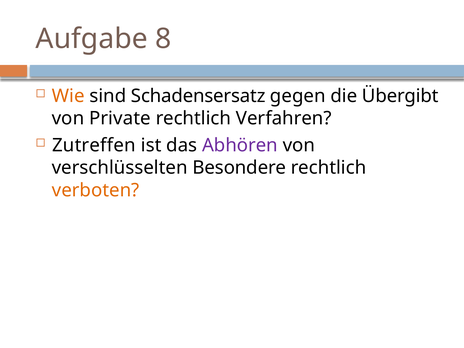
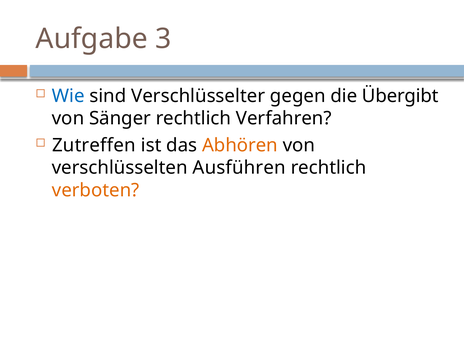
8: 8 -> 3 (163, 39)
Wie colour: orange -> blue (68, 96)
Schadensersatz: Schadensersatz -> Verschlüsselter (198, 96)
Private: Private -> Sänger (120, 118)
Abhören colour: purple -> orange (240, 145)
Besondere: Besondere -> Ausführen (239, 168)
